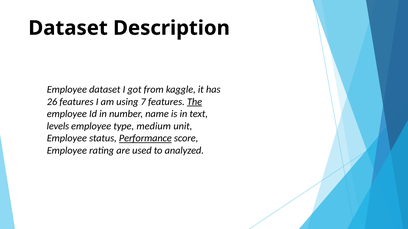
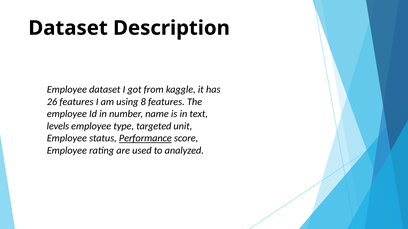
7: 7 -> 8 (143, 102)
The underline: present -> none (195, 102)
medium: medium -> targeted (154, 126)
